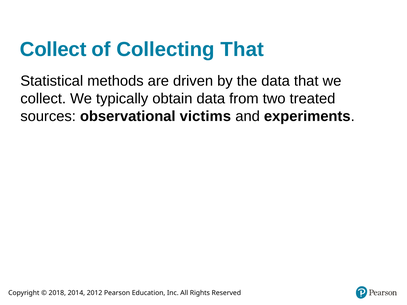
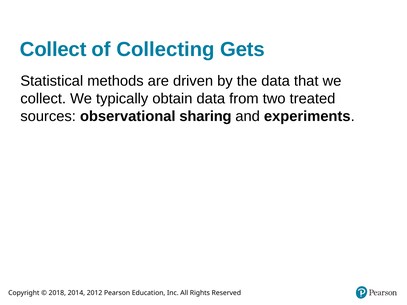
Collecting That: That -> Gets (242, 49)
victims: victims -> sharing (205, 116)
